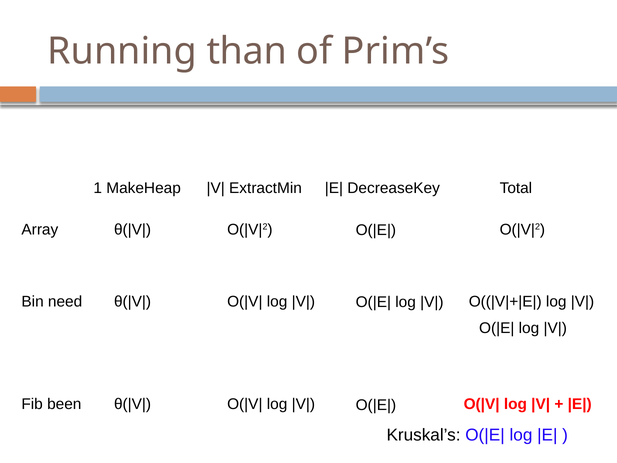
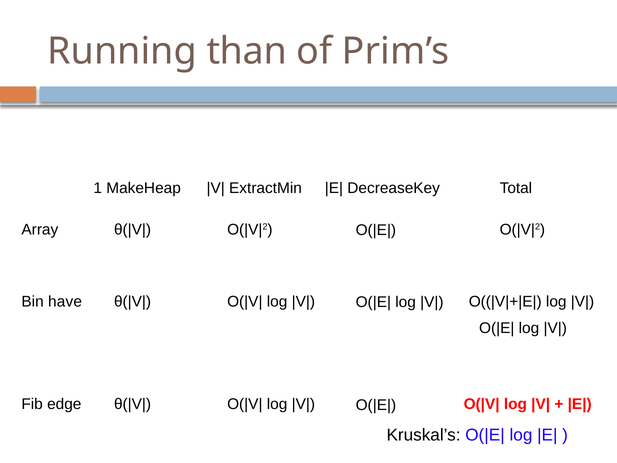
need: need -> have (65, 301)
been: been -> edge (64, 404)
